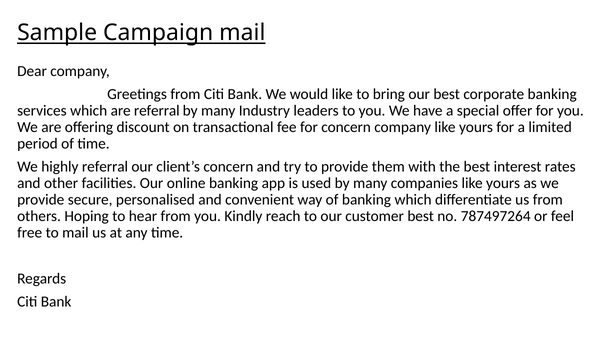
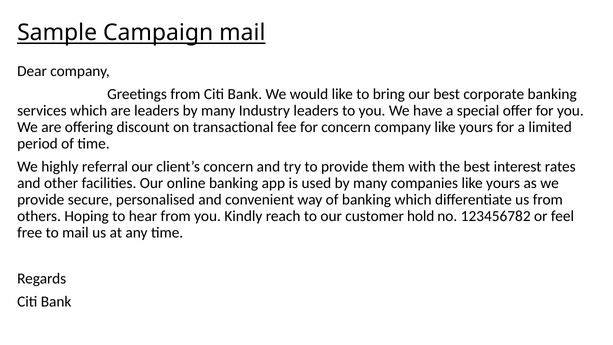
are referral: referral -> leaders (157, 111)
customer best: best -> hold (421, 216)
787497264: 787497264 -> 123456782 (496, 216)
